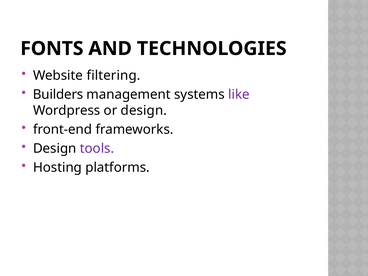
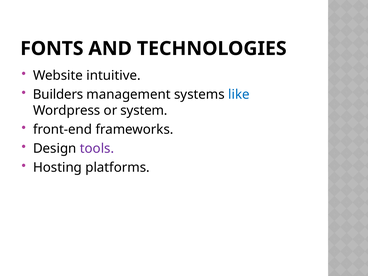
filtering: filtering -> intuitive (114, 75)
like colour: purple -> blue (239, 94)
or design: design -> system (144, 110)
